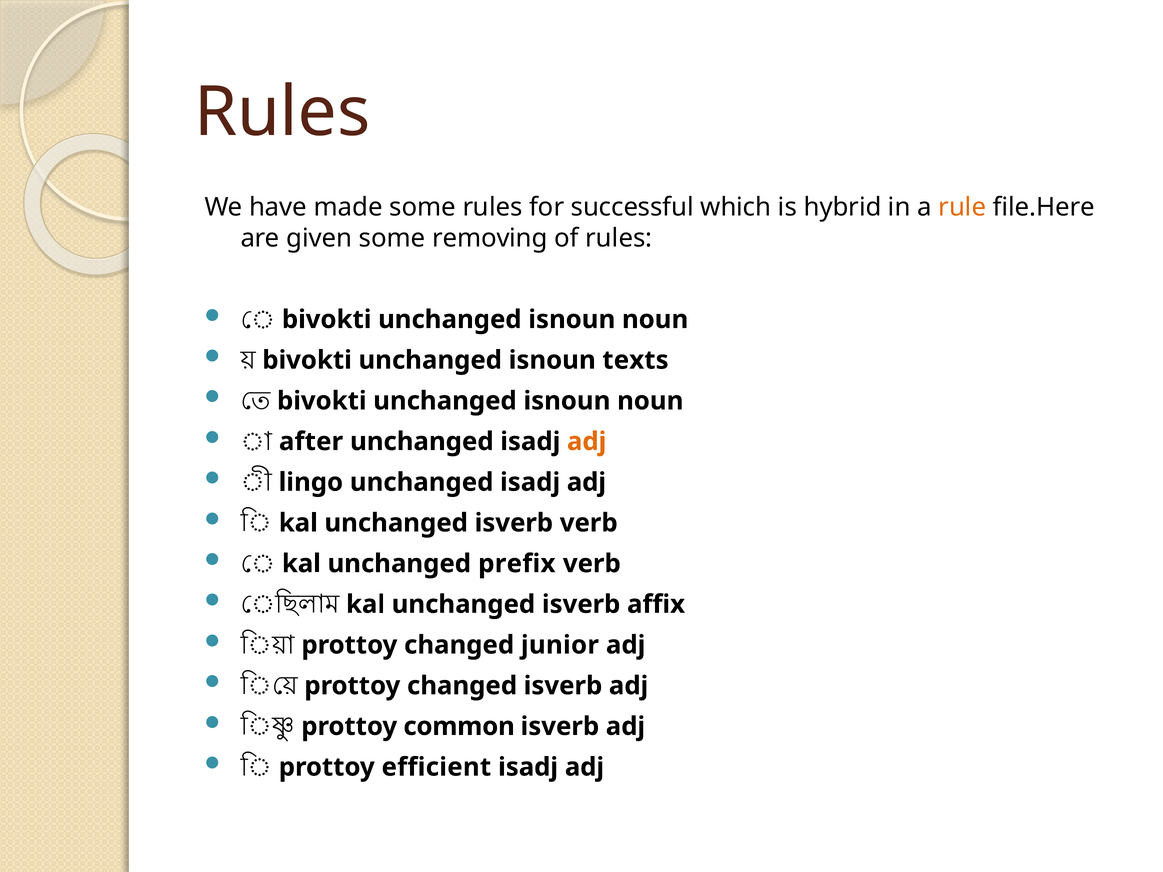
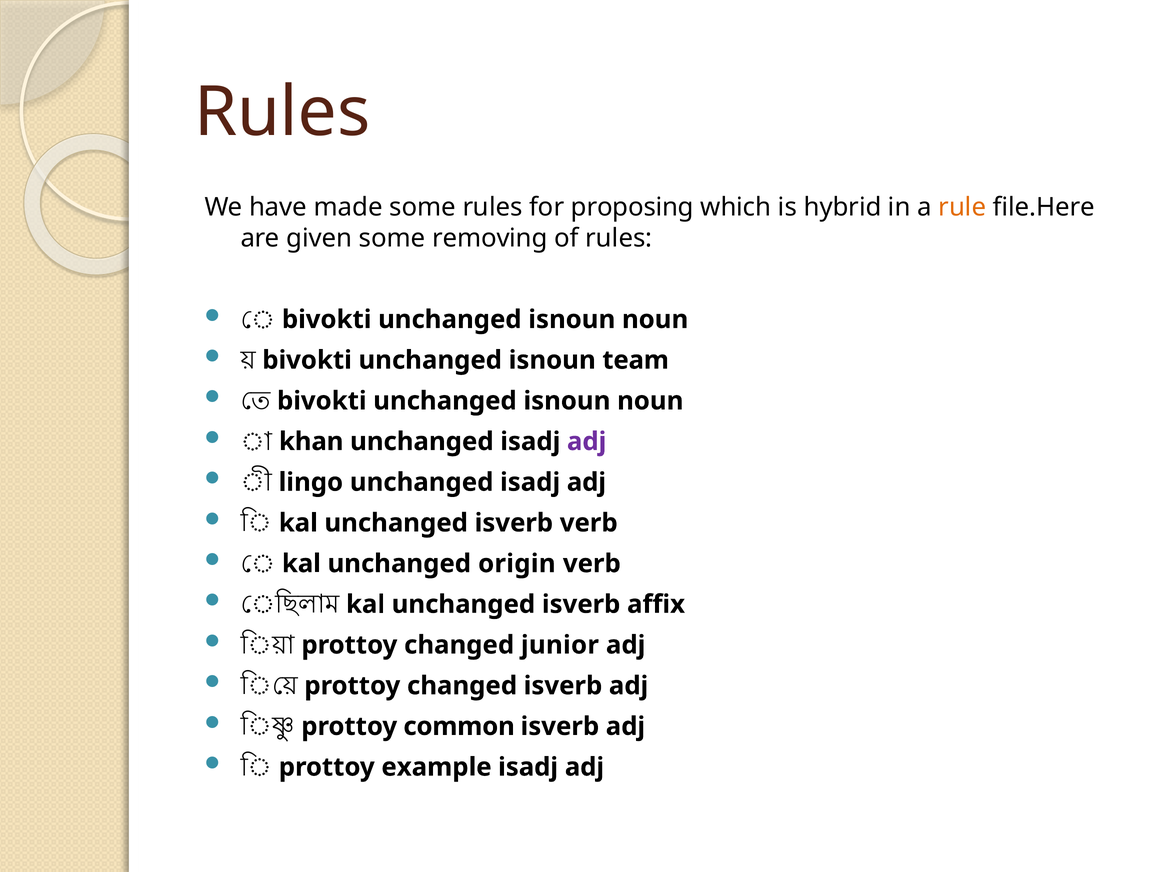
successful: successful -> proposing (632, 207)
texts: texts -> team (636, 360)
after: after -> khan (311, 442)
adj colour: orange -> purple (587, 442)
prefix: prefix -> origin (517, 564)
efficient: efficient -> example (436, 767)
